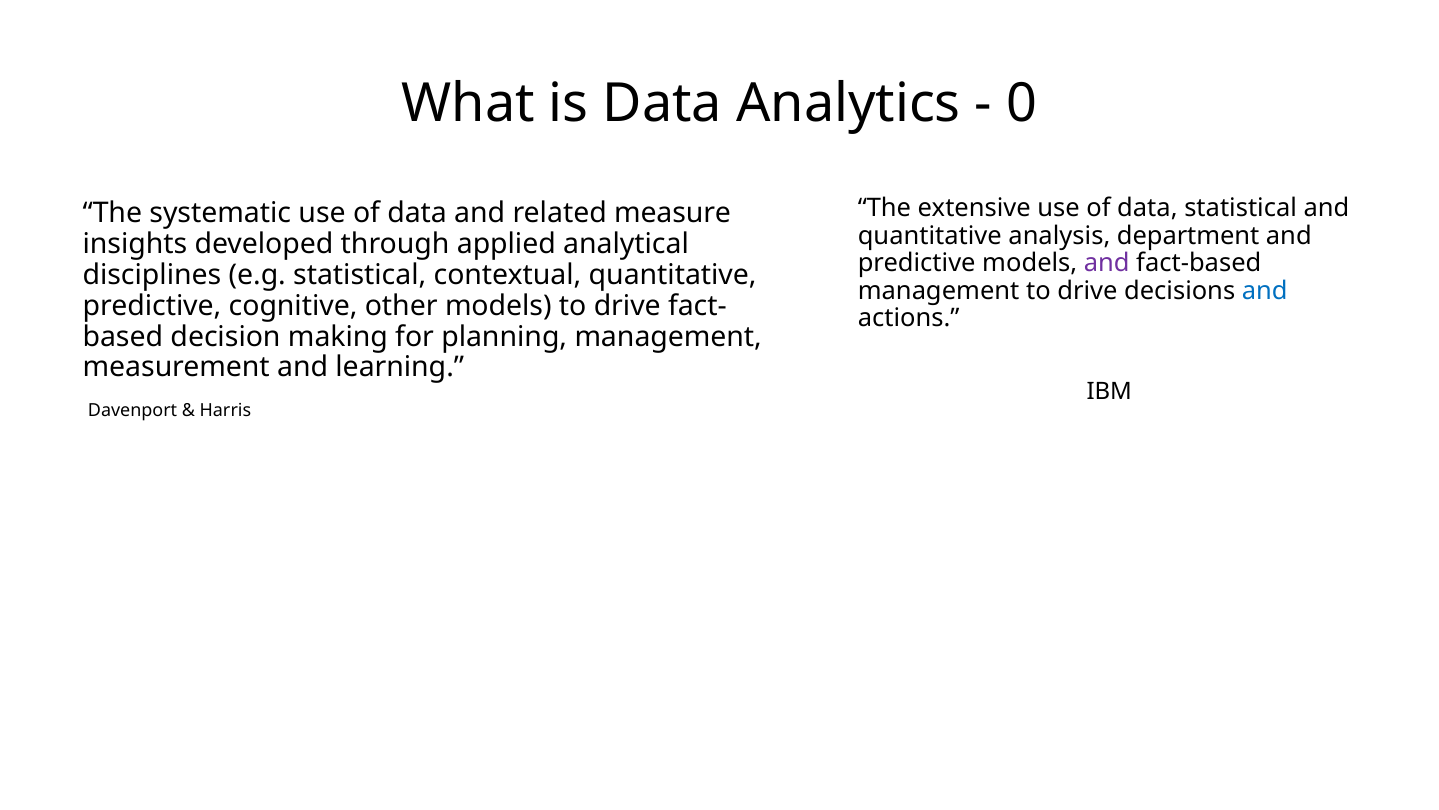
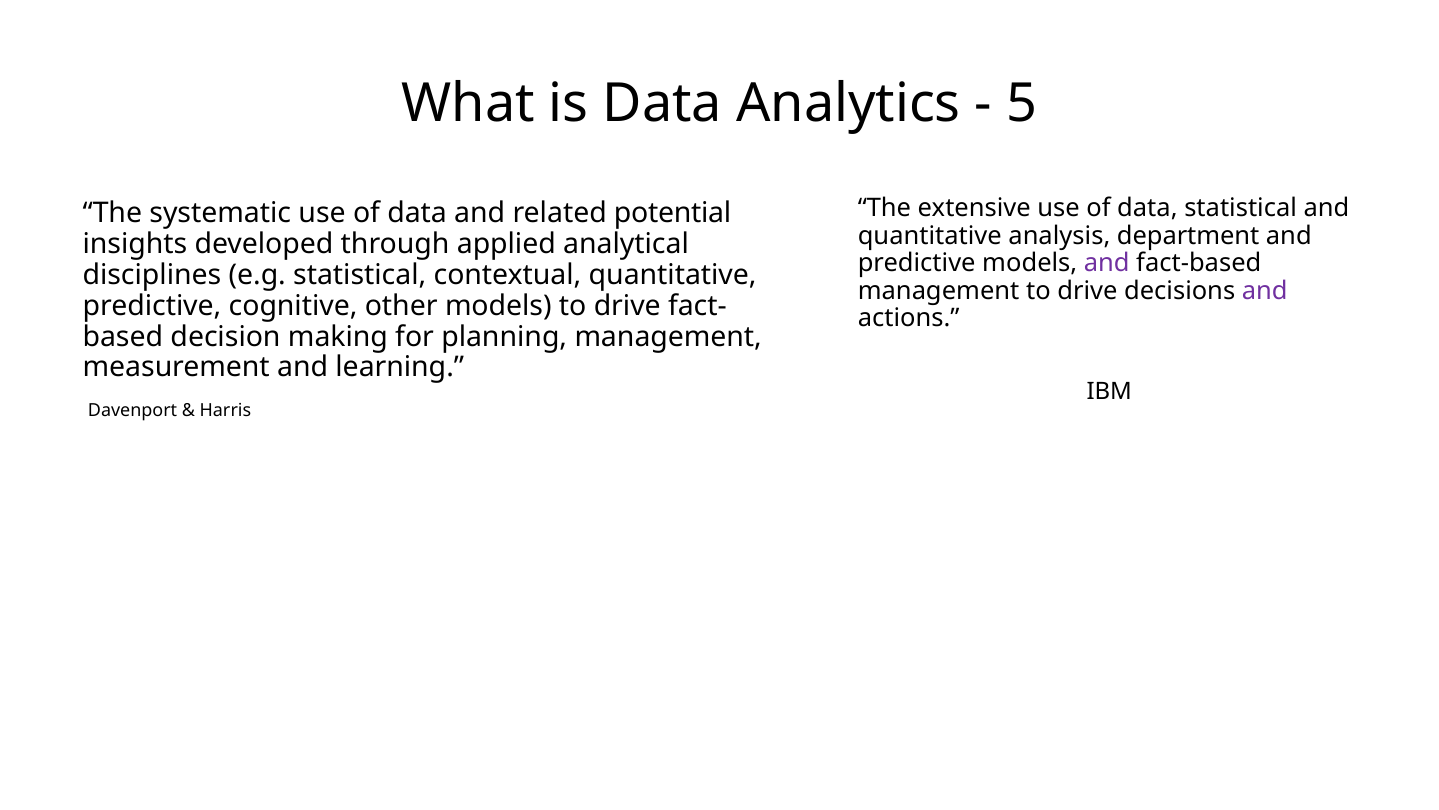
0: 0 -> 5 (1022, 104)
measure: measure -> potential (673, 213)
and colour: blue -> purple (1265, 291)
